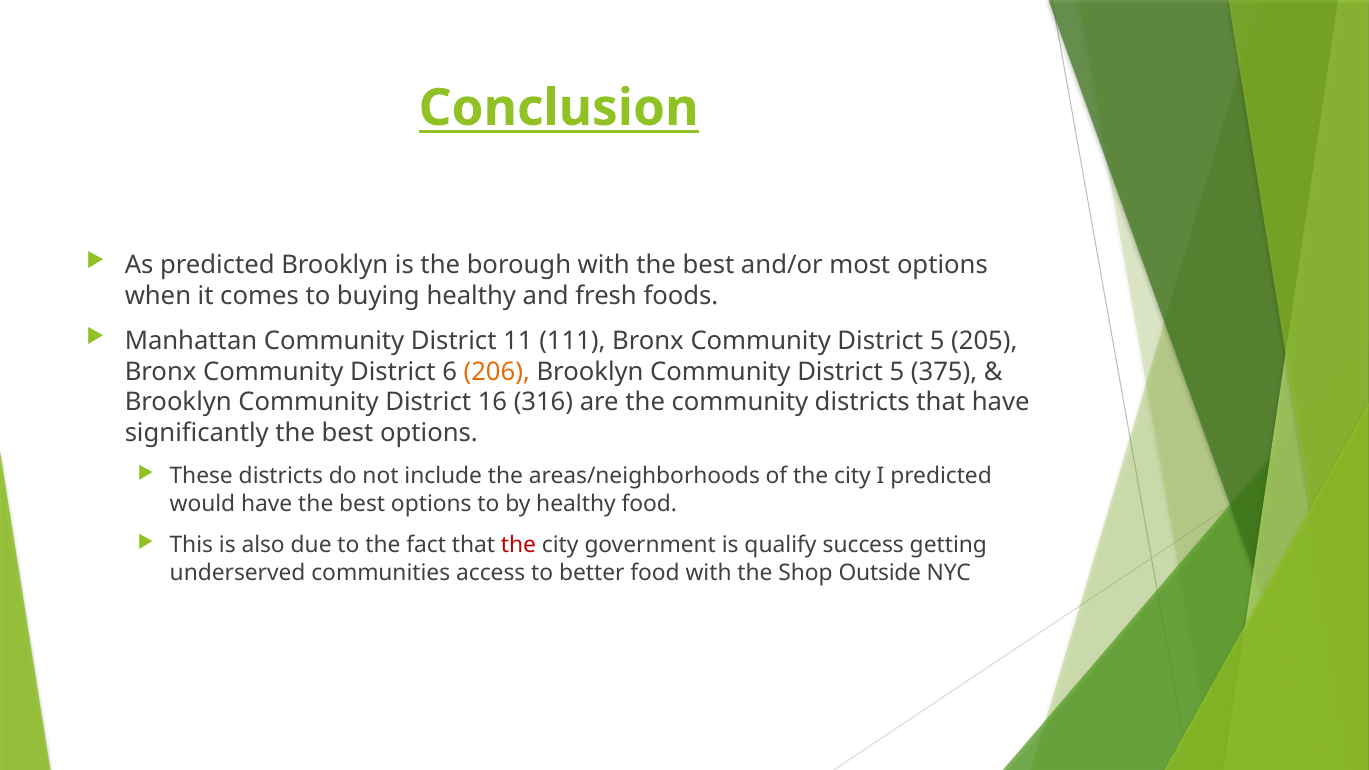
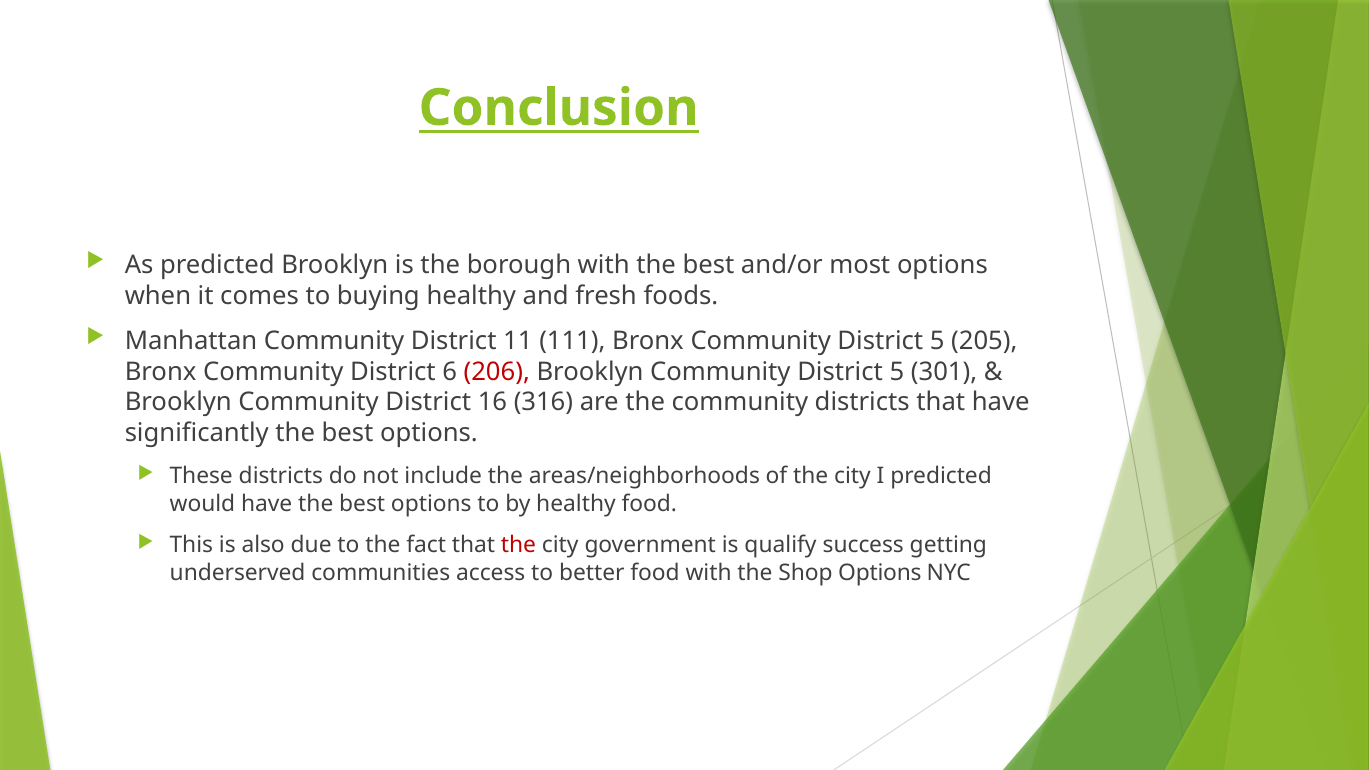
206 colour: orange -> red (497, 372)
375: 375 -> 301 (944, 372)
Shop Outside: Outside -> Options (880, 573)
